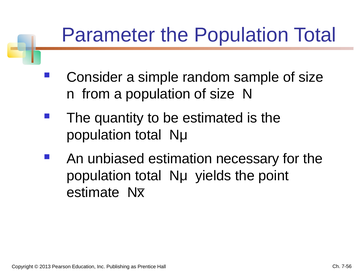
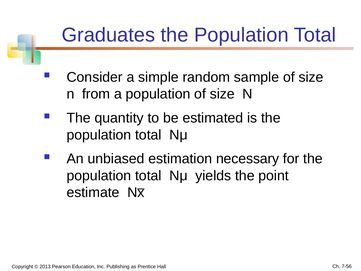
Parameter: Parameter -> Graduates (108, 35)
